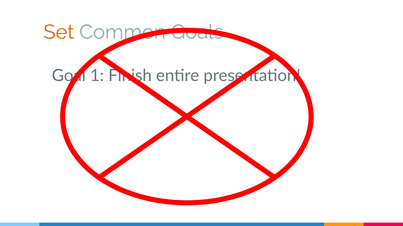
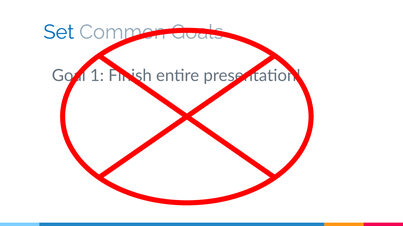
Set colour: orange -> blue (59, 32)
